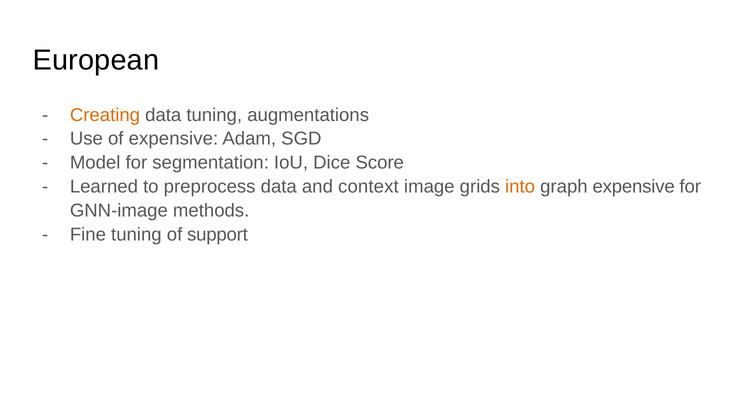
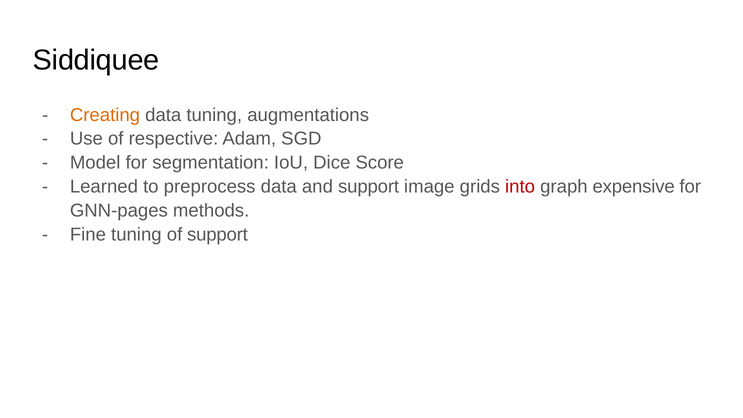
European: European -> Siddiquee (96, 60)
of expensive: expensive -> respective (173, 139)
and context: context -> support (369, 187)
into colour: orange -> red (520, 187)
GNN-image: GNN-image -> GNN-pages (119, 210)
